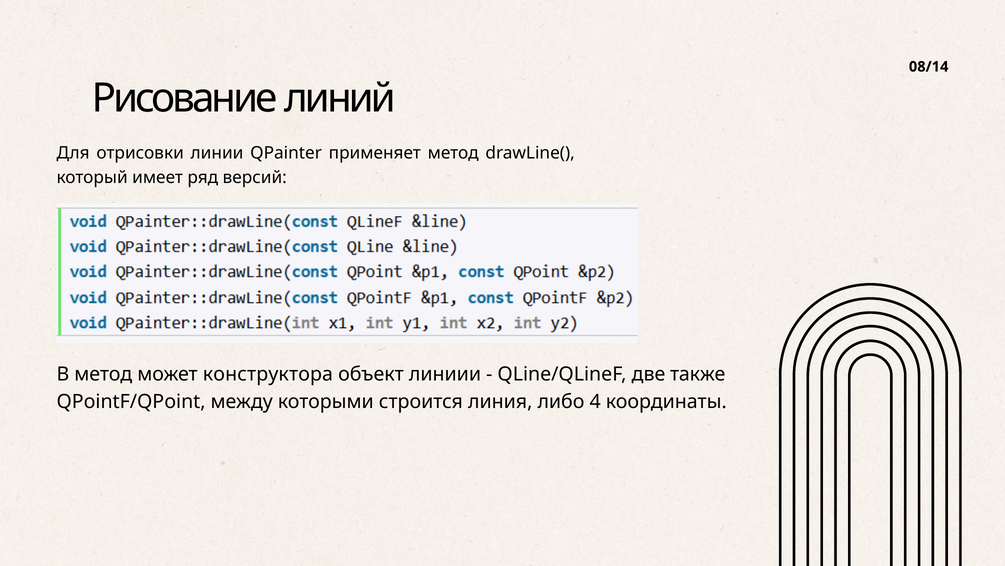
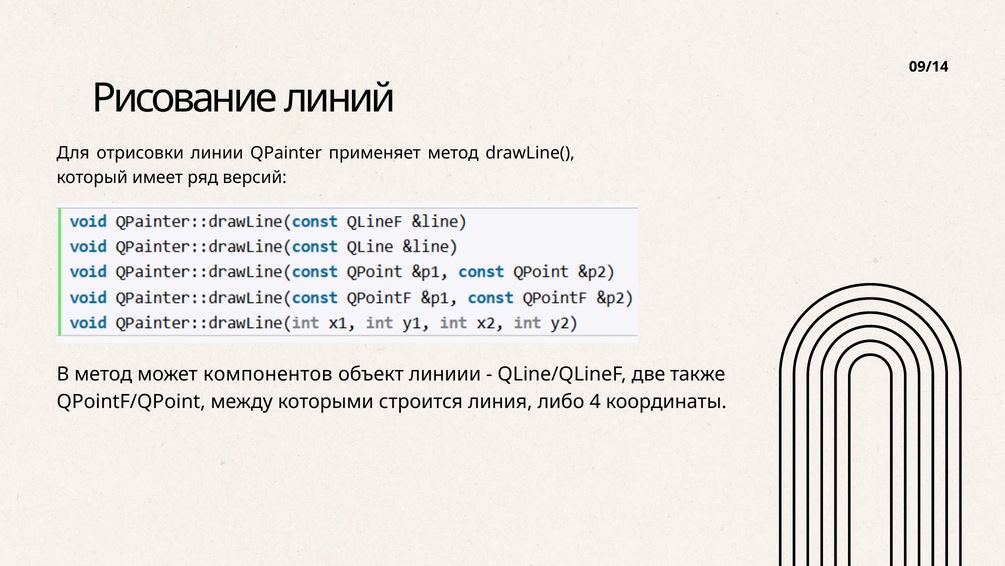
08/14: 08/14 -> 09/14 (929, 67)
конструктора: конструктора -> компонентов (268, 374)
